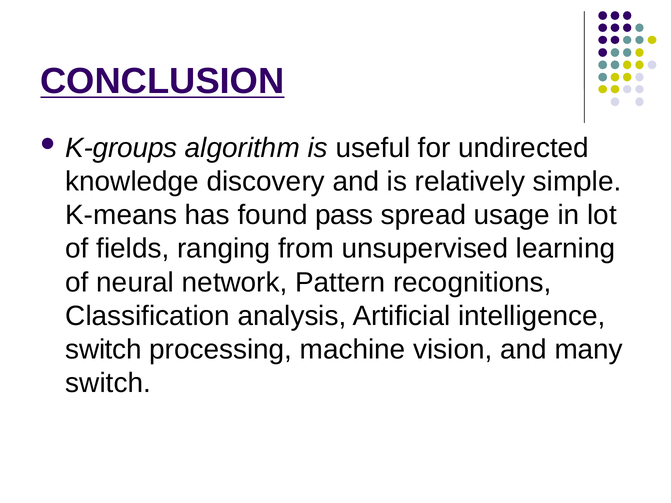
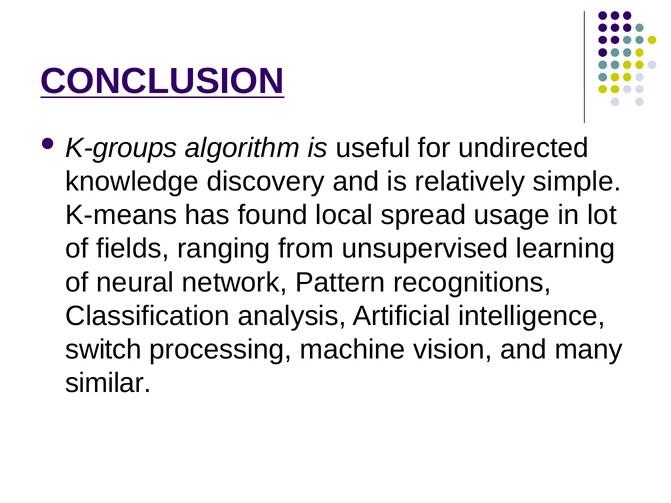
pass: pass -> local (344, 215)
switch: switch -> similar (108, 383)
